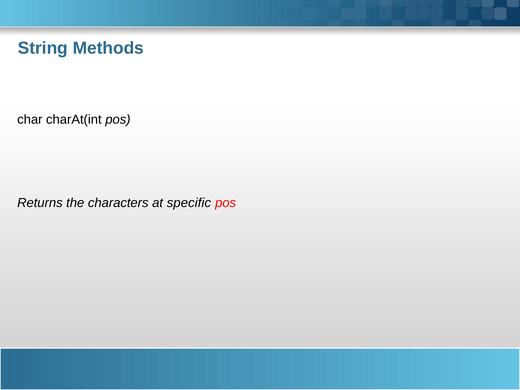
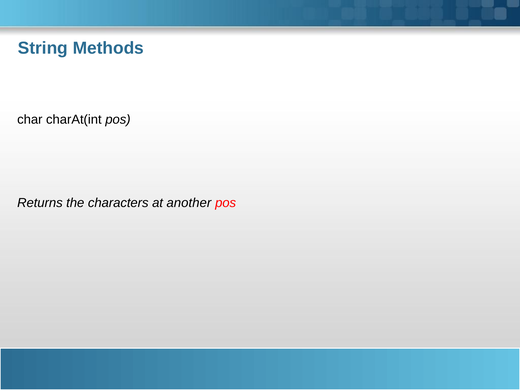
specific: specific -> another (189, 203)
